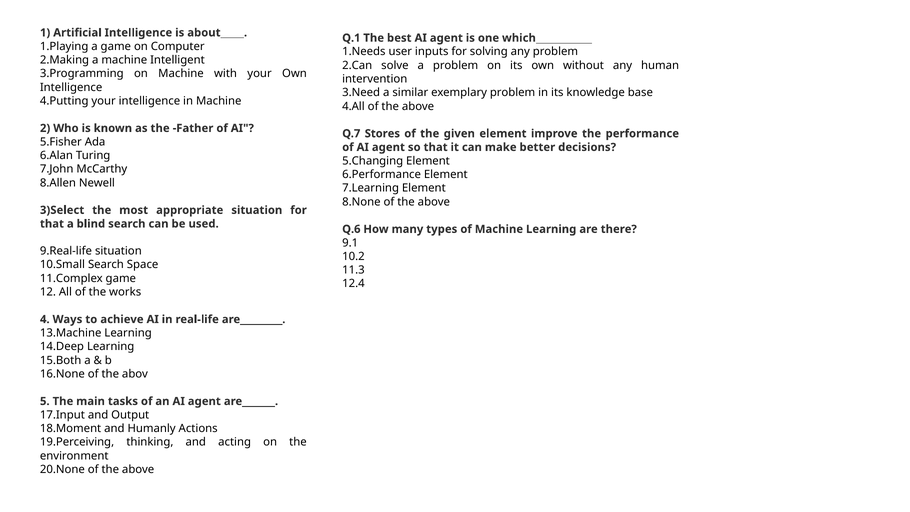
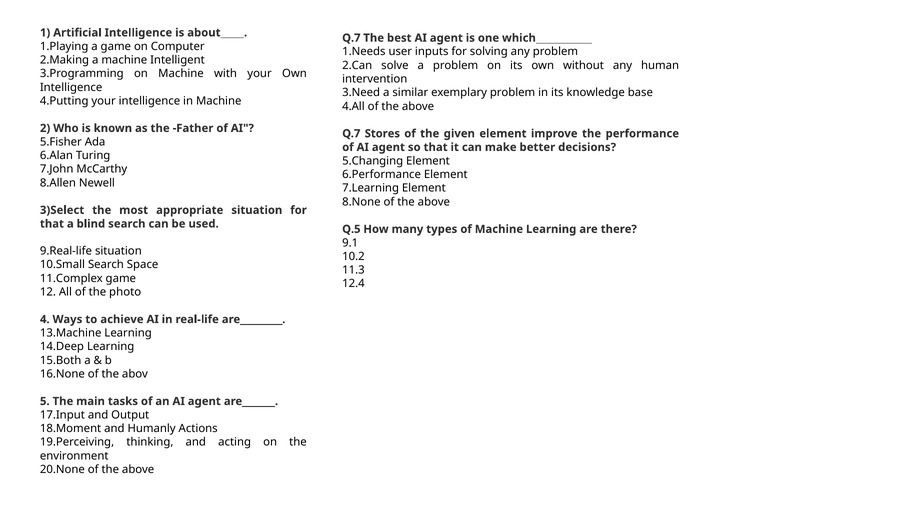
Q.1: Q.1 -> Q.7 (351, 38)
Q.6: Q.6 -> Q.5 (351, 229)
works: works -> photo (125, 292)
